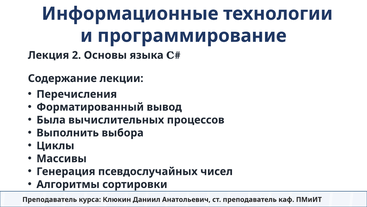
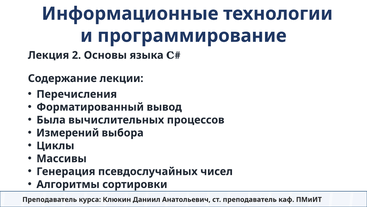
Выполнить: Выполнить -> Измерений (68, 133)
